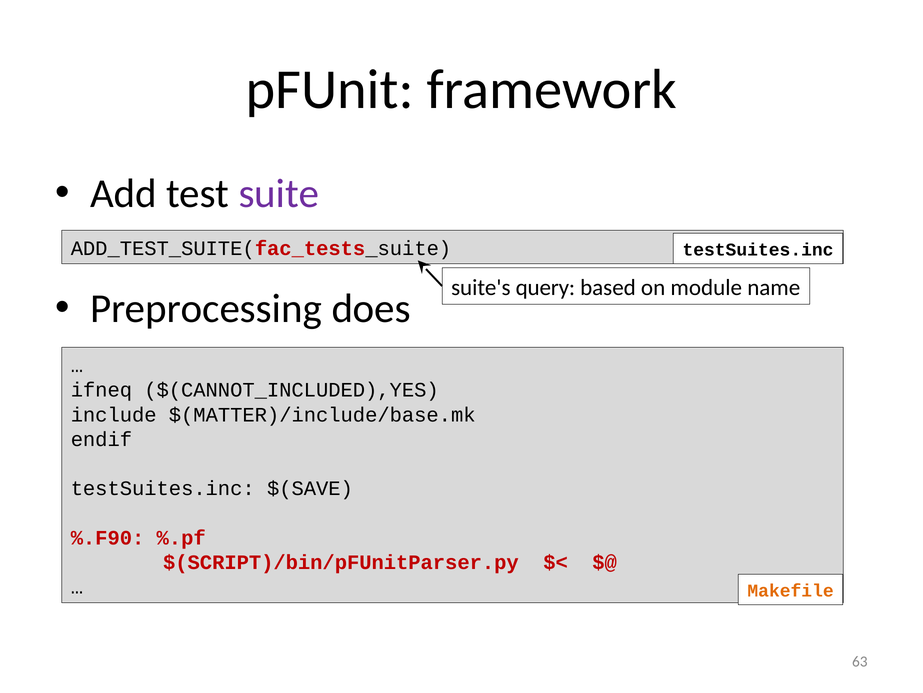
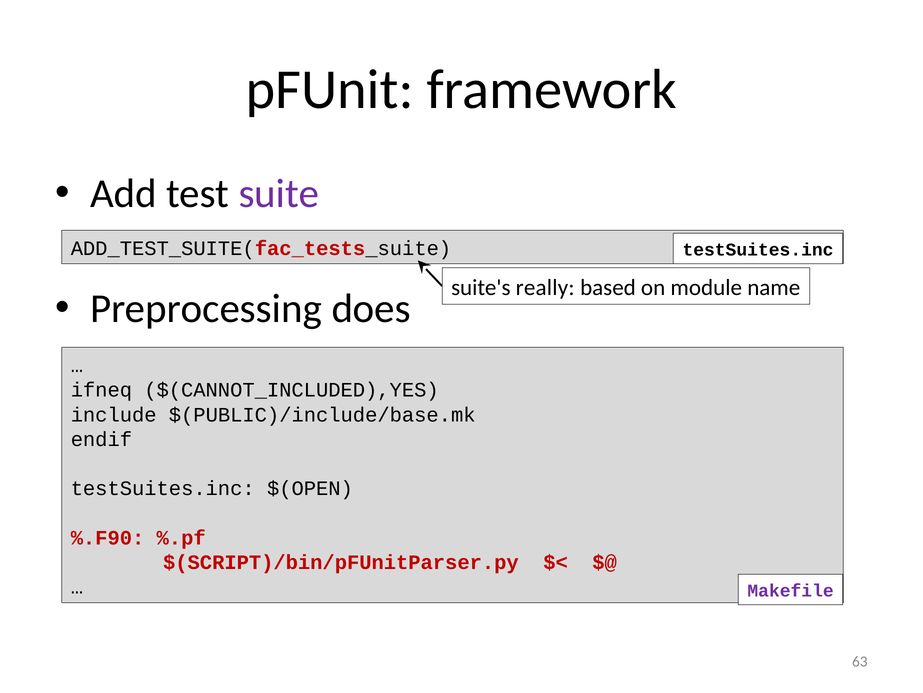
query: query -> really (545, 287)
$(MATTER)/include/base.mk: $(MATTER)/include/base.mk -> $(PUBLIC)/include/base.mk (322, 414)
$(SAVE: $(SAVE -> $(OPEN (310, 488)
Makefile colour: orange -> purple (791, 590)
